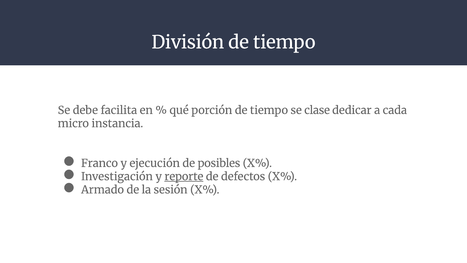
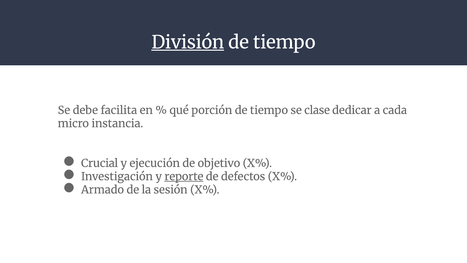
División underline: none -> present (188, 42)
Franco: Franco -> Crucial (100, 163)
posibles: posibles -> objetivo (219, 163)
